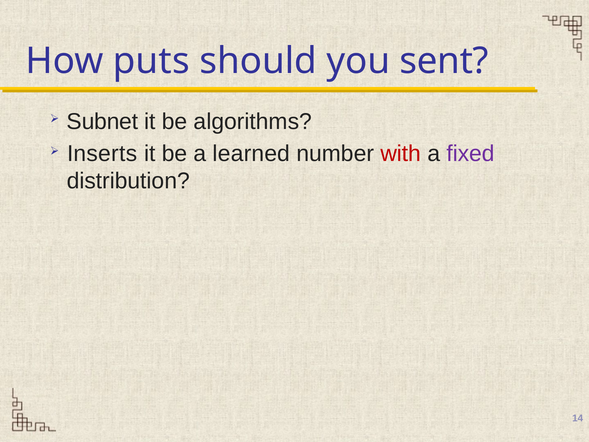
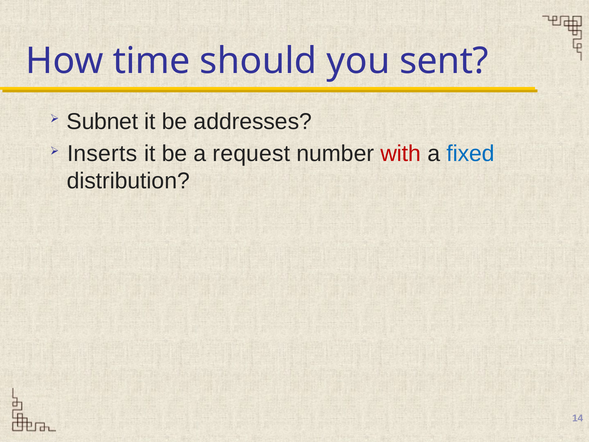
puts: puts -> time (151, 61)
algorithms: algorithms -> addresses (253, 121)
learned: learned -> request (251, 153)
fixed colour: purple -> blue (471, 153)
